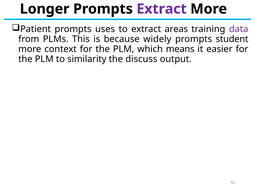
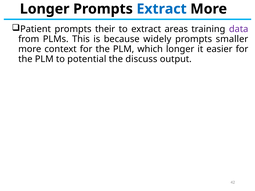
Extract colour: purple -> blue (162, 9)
uses: uses -> their (105, 29)
student: student -> smaller (232, 39)
which means: means -> longer (180, 49)
similarity: similarity -> potential (87, 59)
